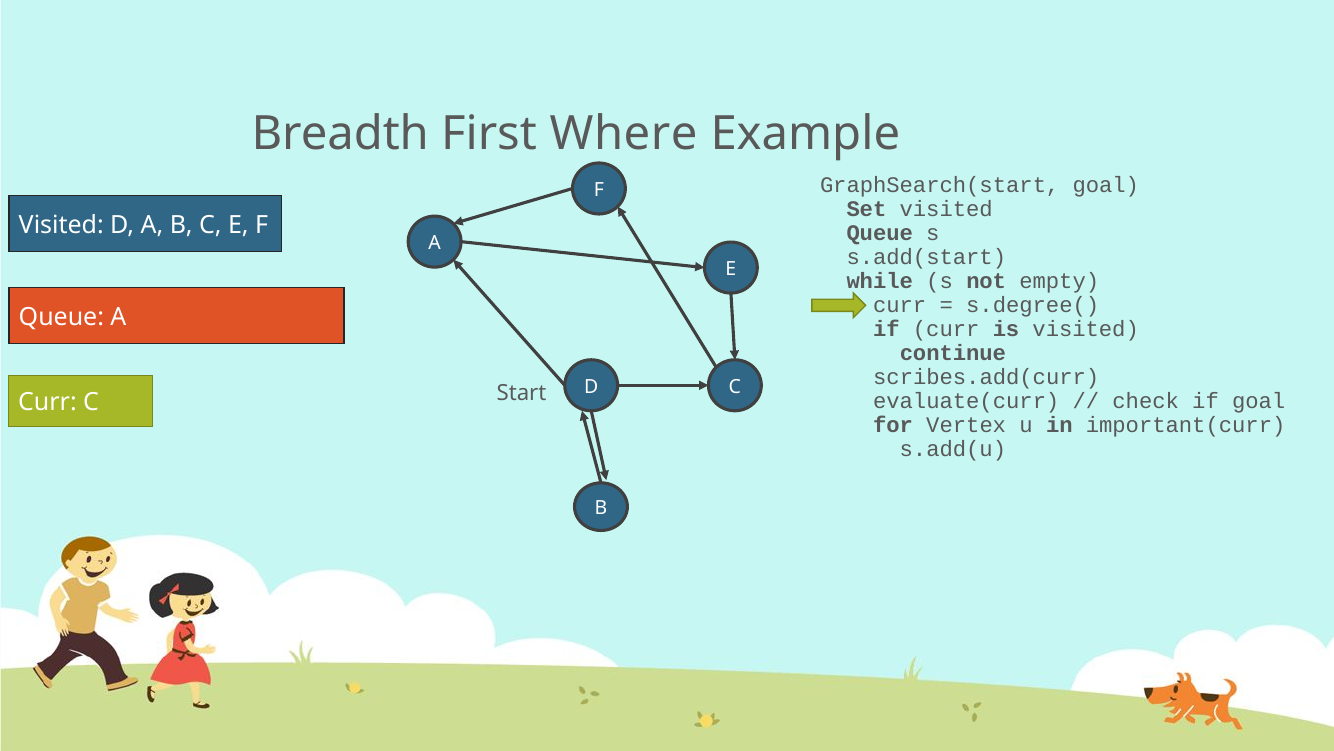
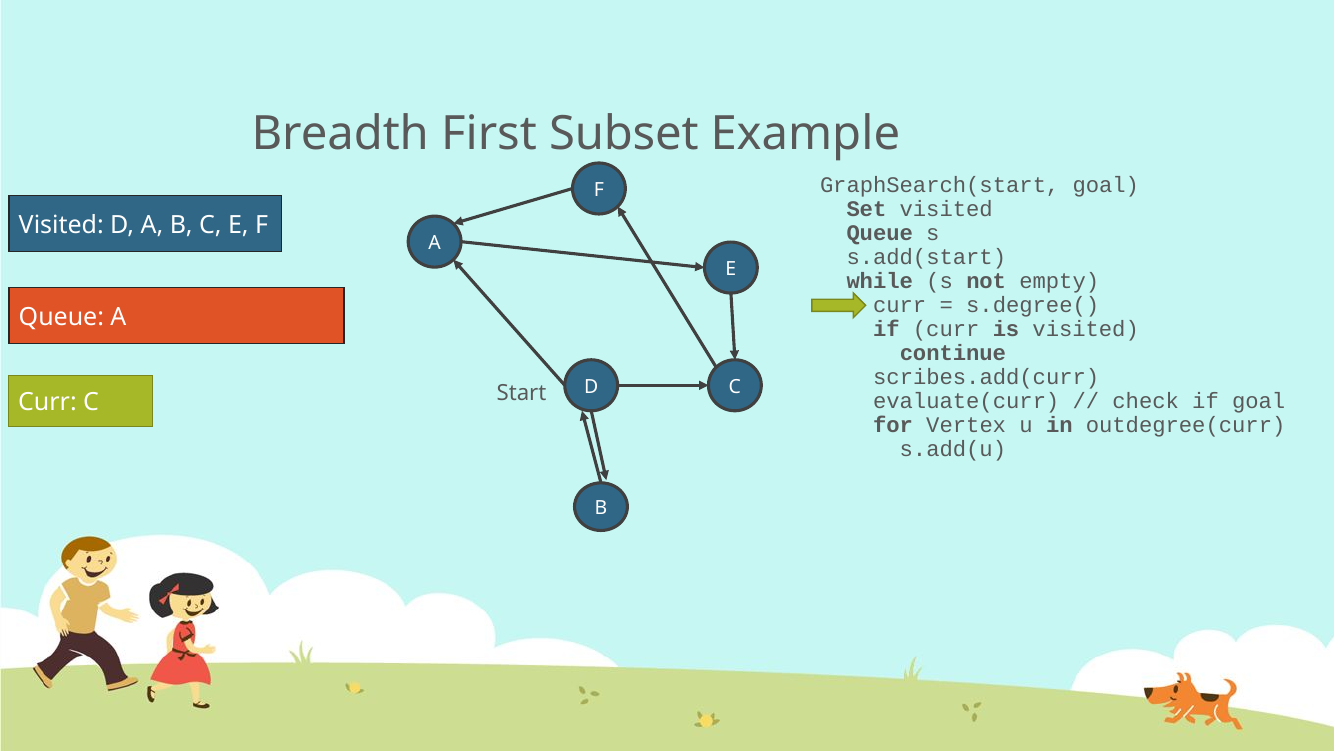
Where: Where -> Subset (624, 134)
important(curr: important(curr -> outdegree(curr (1186, 425)
